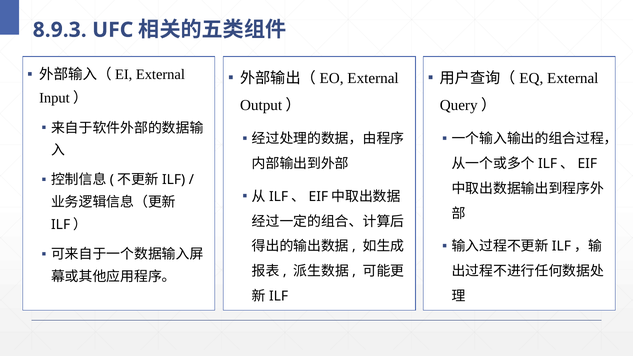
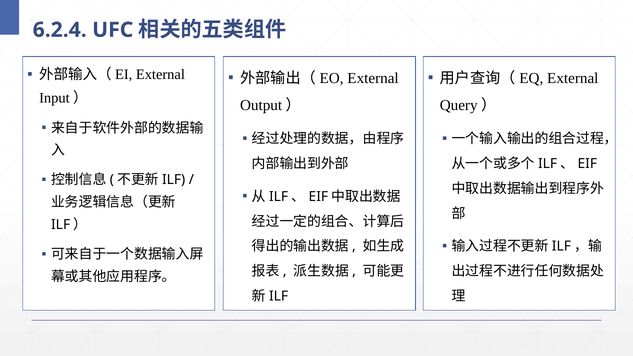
8.9.3: 8.9.3 -> 6.2.4 (60, 30)
